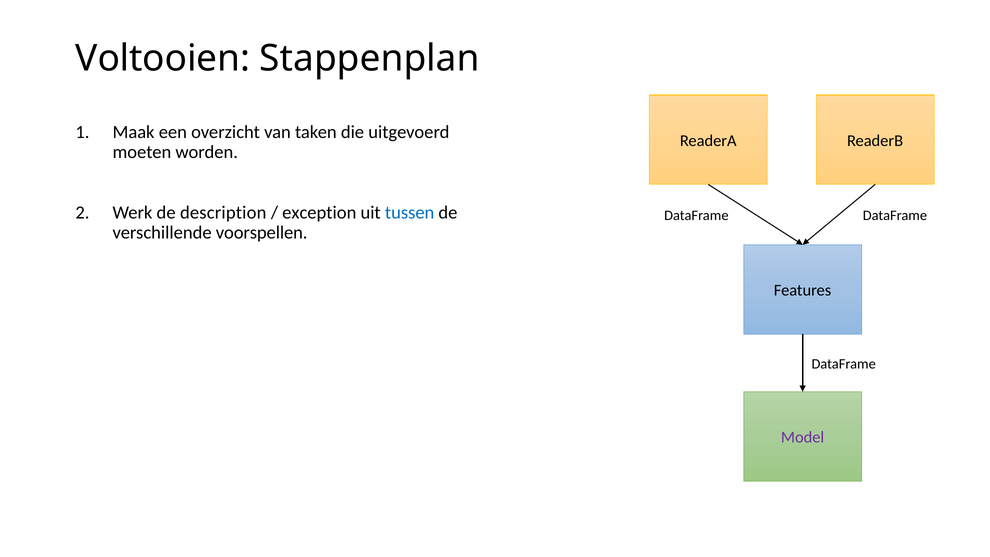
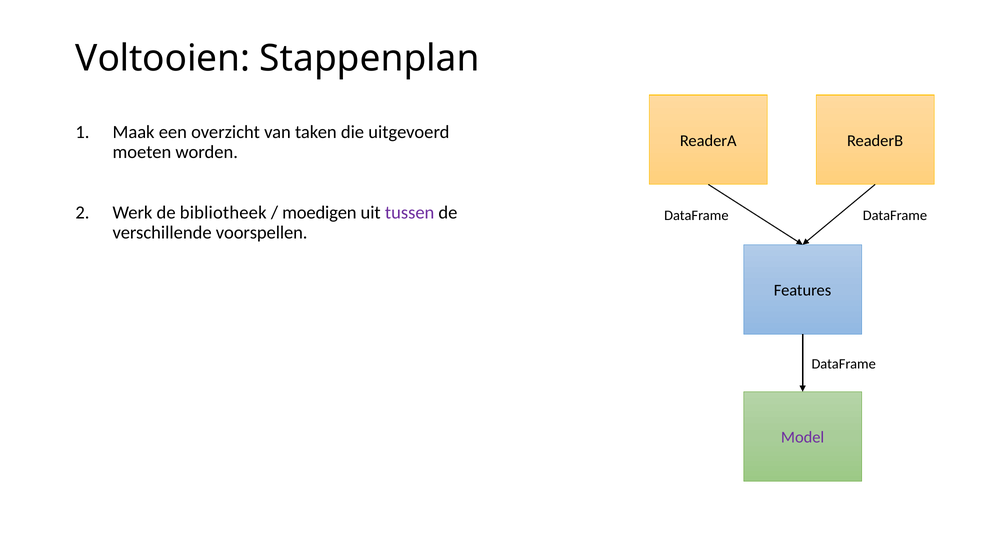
description: description -> bibliotheek (223, 213)
exception: exception -> moedigen (319, 213)
tussen colour: blue -> purple (410, 213)
